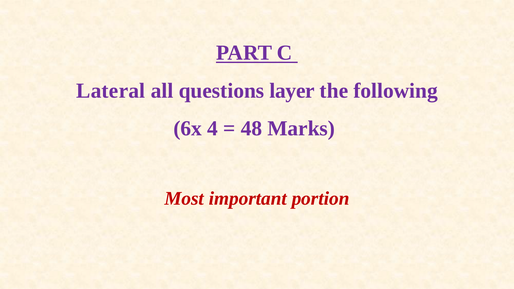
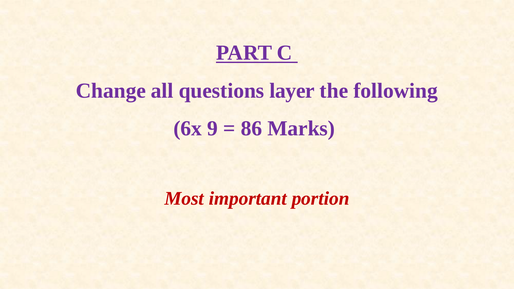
Lateral: Lateral -> Change (111, 91)
4: 4 -> 9 (213, 128)
48: 48 -> 86 (251, 128)
